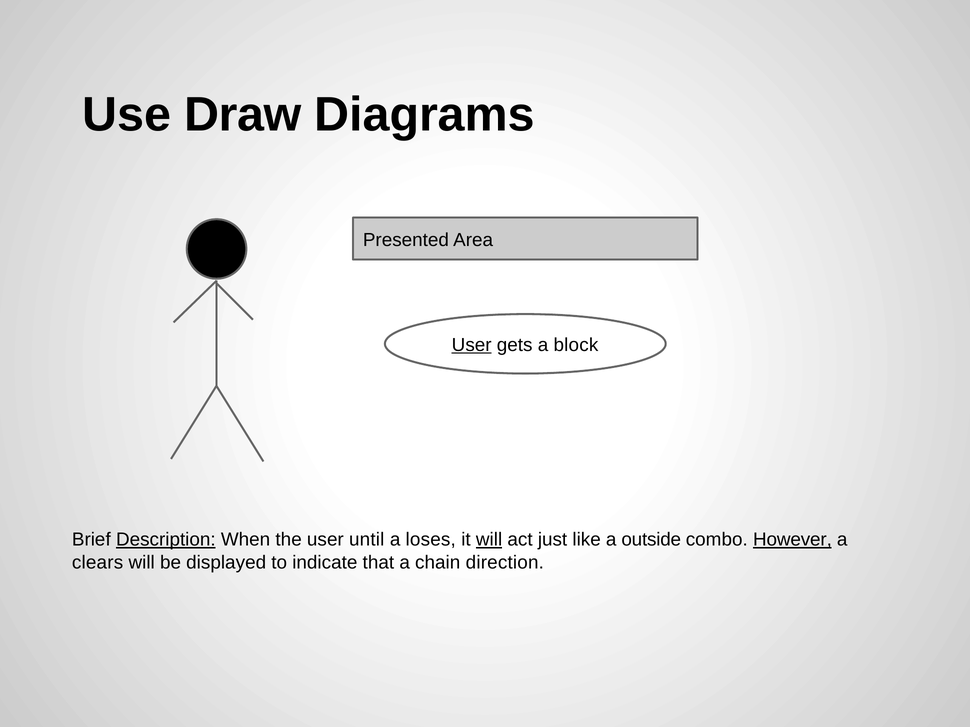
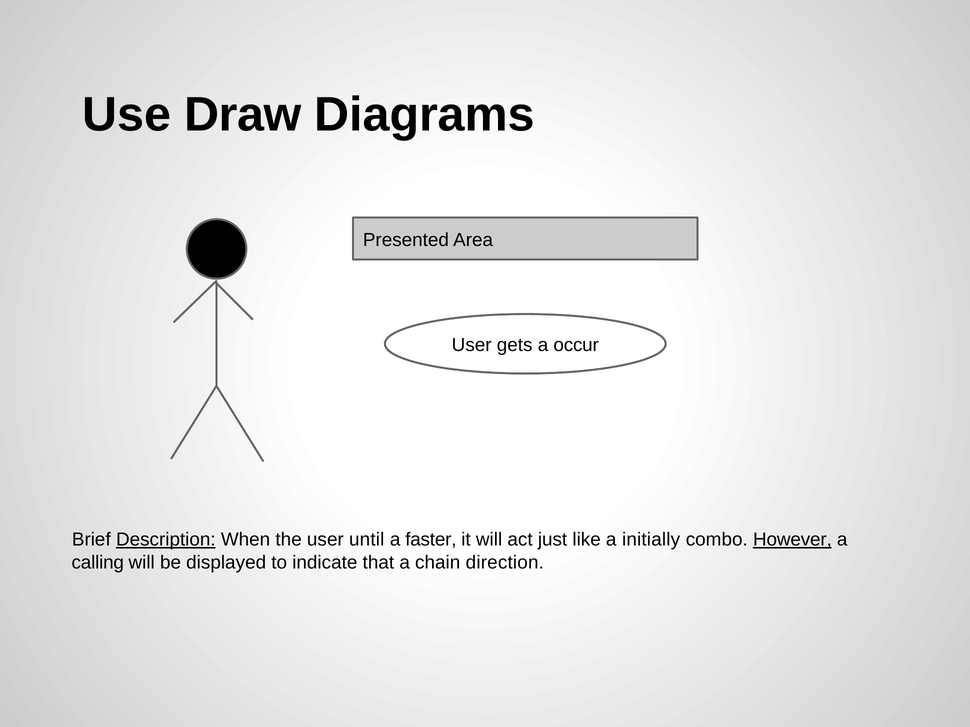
User underline: present -> none (472, 345)
block: block -> occur (576, 345)
loses: loses -> faster (431, 540)
will underline: present -> none (489, 540)
outside: outside -> initially (651, 540)
clears: clears -> calling (98, 563)
